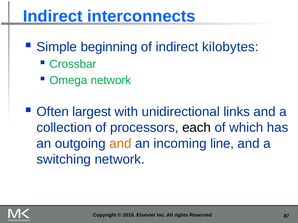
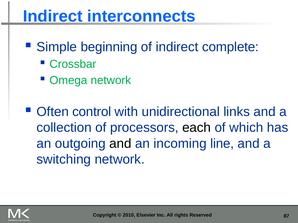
kilobytes: kilobytes -> complete (230, 47)
largest: largest -> control (92, 112)
and colour: orange -> black (120, 144)
